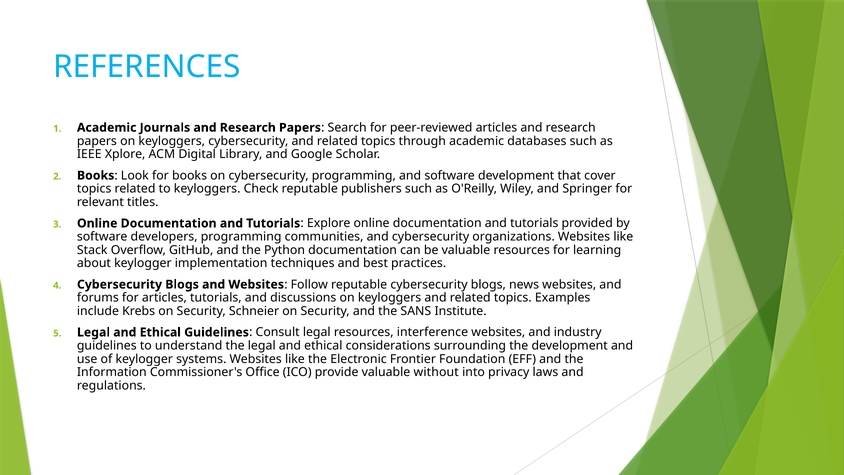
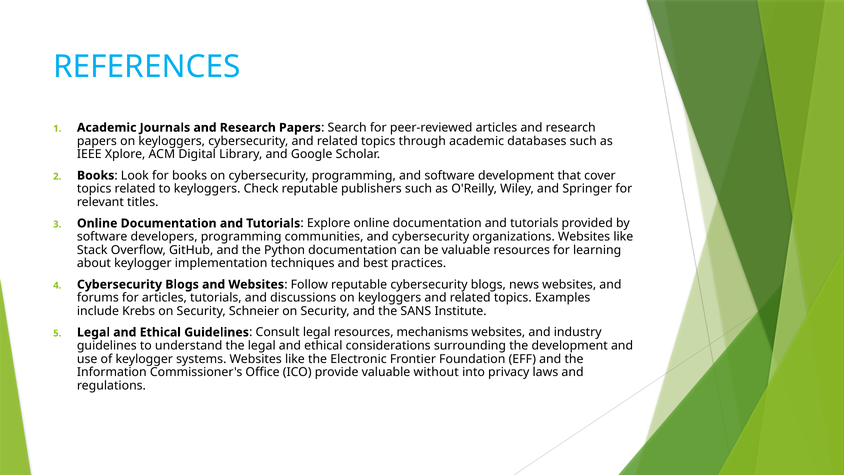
interference: interference -> mechanisms (433, 332)
